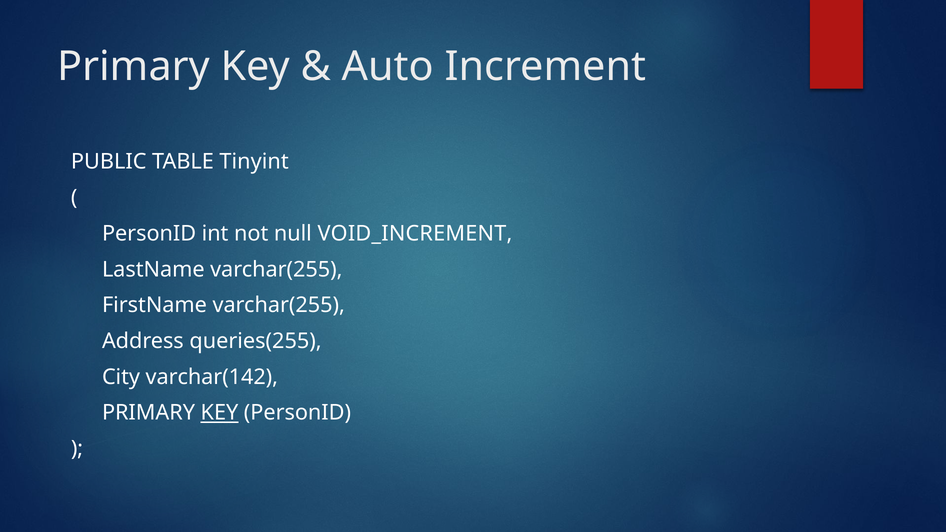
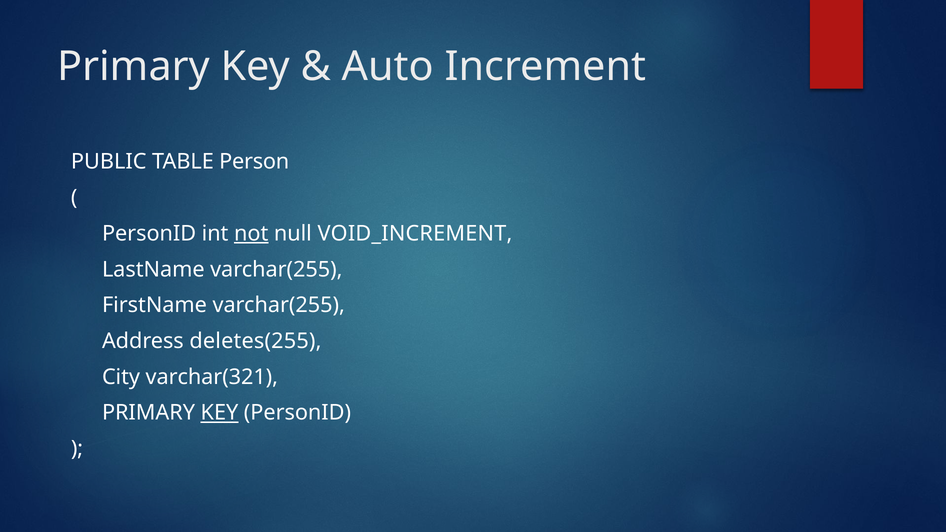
Tinyint: Tinyint -> Person (254, 162)
not underline: none -> present (251, 234)
queries(255: queries(255 -> deletes(255 (255, 341)
varchar(142: varchar(142 -> varchar(321 (212, 377)
